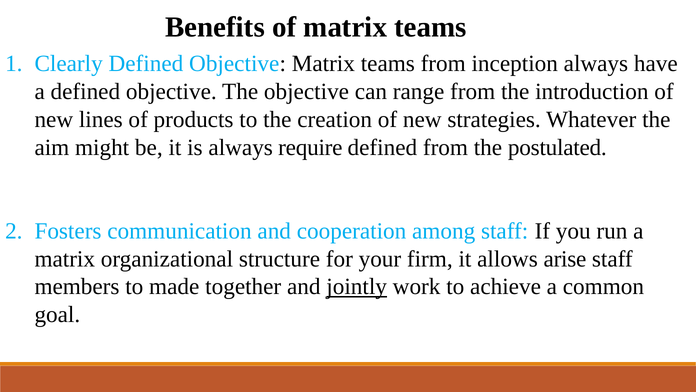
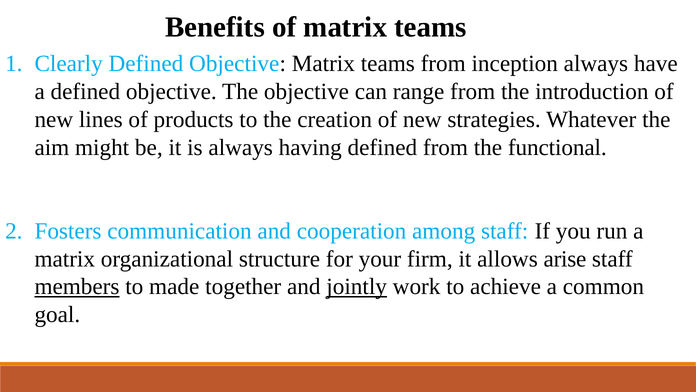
require: require -> having (310, 147)
postulated: postulated -> functional (557, 147)
members underline: none -> present (77, 286)
